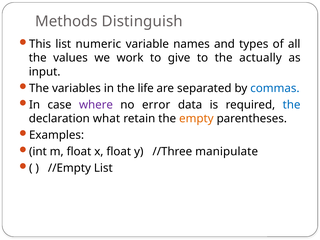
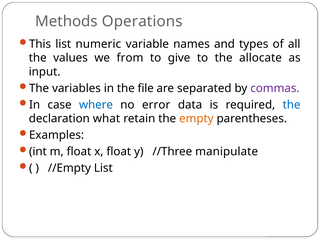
Distinguish: Distinguish -> Operations (142, 21)
work: work -> from (130, 58)
actually: actually -> allocate (261, 58)
life: life -> file (146, 88)
commas colour: blue -> purple (275, 88)
where colour: purple -> blue (96, 105)
